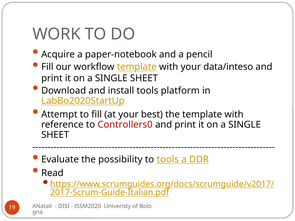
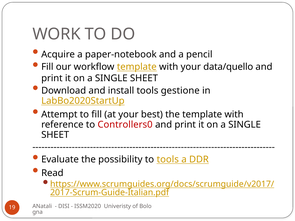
data/inteso: data/inteso -> data/quello (228, 67)
platform: platform -> gestione (180, 91)
